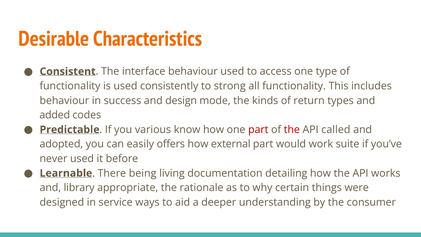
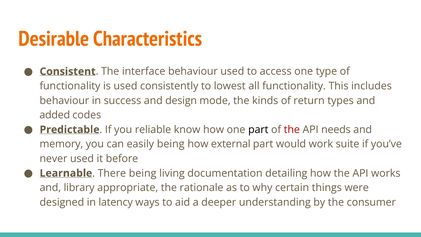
strong: strong -> lowest (230, 86)
various: various -> reliable (153, 130)
part colour: red -> black (258, 130)
called: called -> needs (336, 130)
adopted: adopted -> memory (61, 144)
easily offers: offers -> being (171, 144)
service: service -> latency (116, 202)
